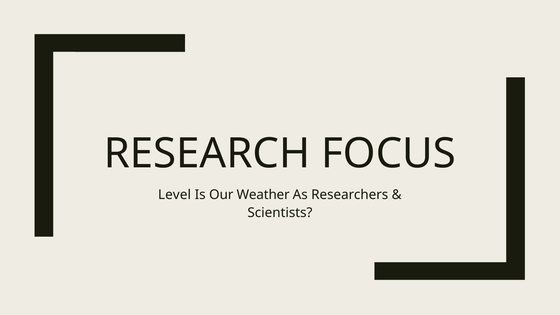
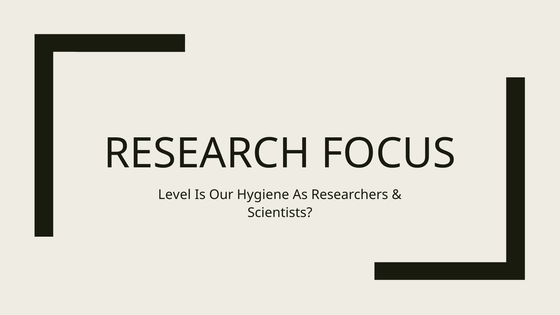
Weather: Weather -> Hygiene (263, 195)
